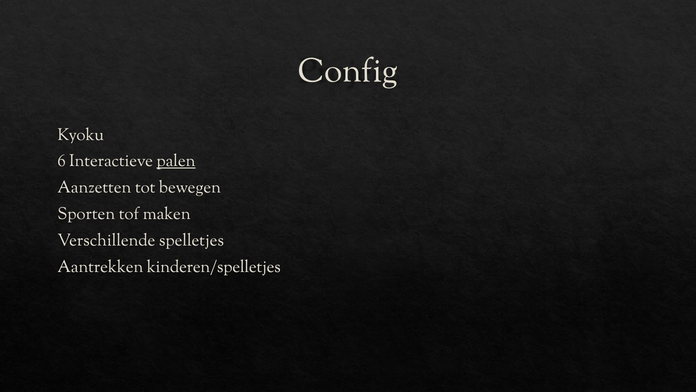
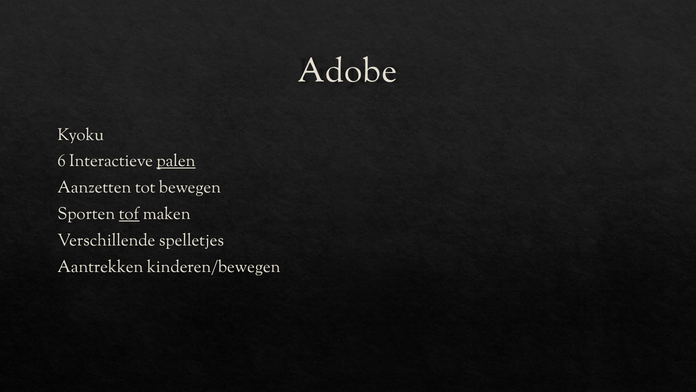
Config: Config -> Adobe (347, 70)
tof underline: none -> present (129, 214)
kinderen/spelletjes: kinderen/spelletjes -> kinderen/bewegen (214, 266)
